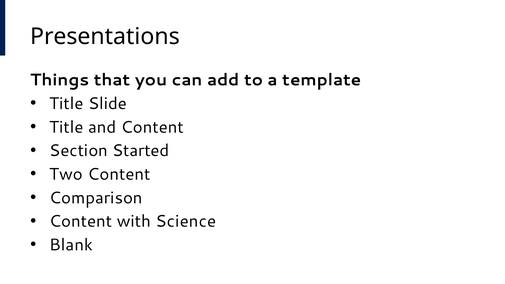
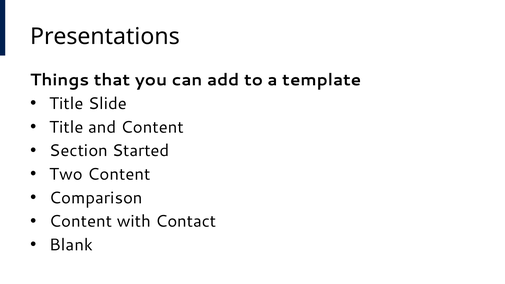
Science: Science -> Contact (186, 221)
